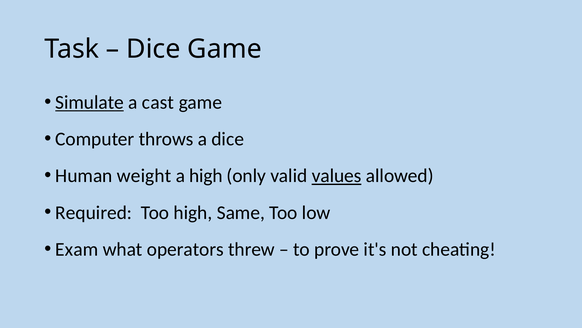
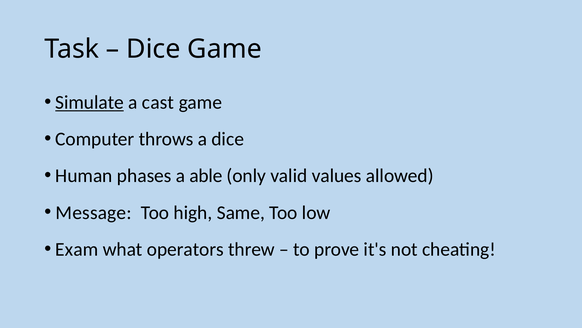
weight: weight -> phases (144, 176)
a high: high -> able (206, 176)
values underline: present -> none (337, 176)
Required: Required -> Message (94, 212)
